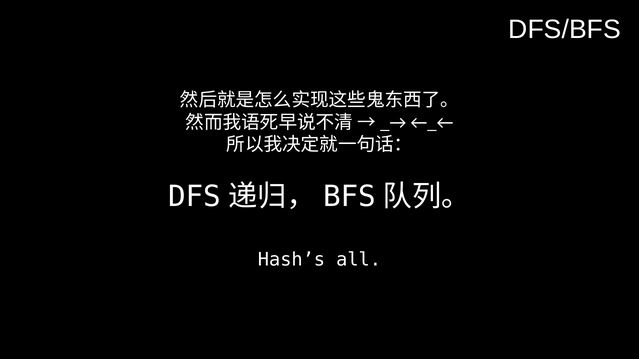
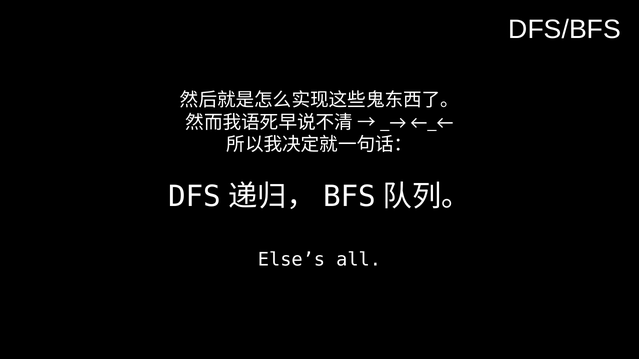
Hash’s: Hash’s -> Else’s (291, 260)
